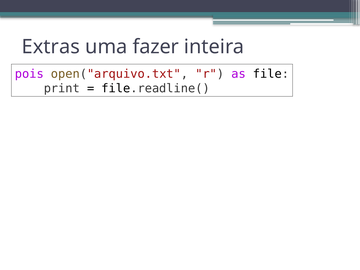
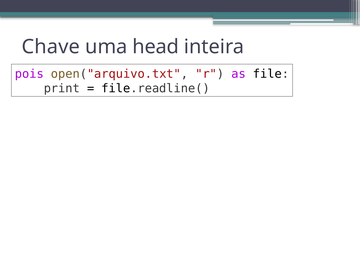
Extras: Extras -> Chave (51, 47)
fazer: fazer -> head (156, 47)
